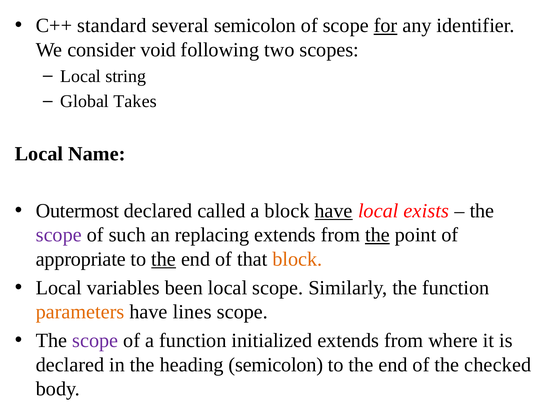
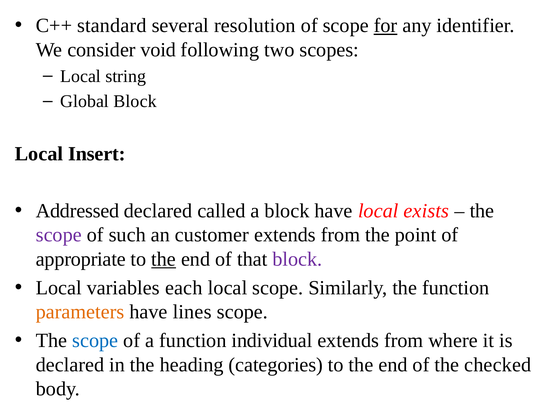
several semicolon: semicolon -> resolution (255, 26)
Global Takes: Takes -> Block (135, 101)
Name: Name -> Insert (97, 154)
Outermost: Outermost -> Addressed (77, 211)
have underline: present -> none (334, 211)
replacing: replacing -> customer (212, 235)
the underline: present -> none (377, 235)
block colour: orange -> purple (297, 259)
been: been -> each (184, 288)
scope colour: purple -> blue (95, 341)
initialized: initialized -> individual (272, 341)
heading semicolon: semicolon -> categories (276, 365)
